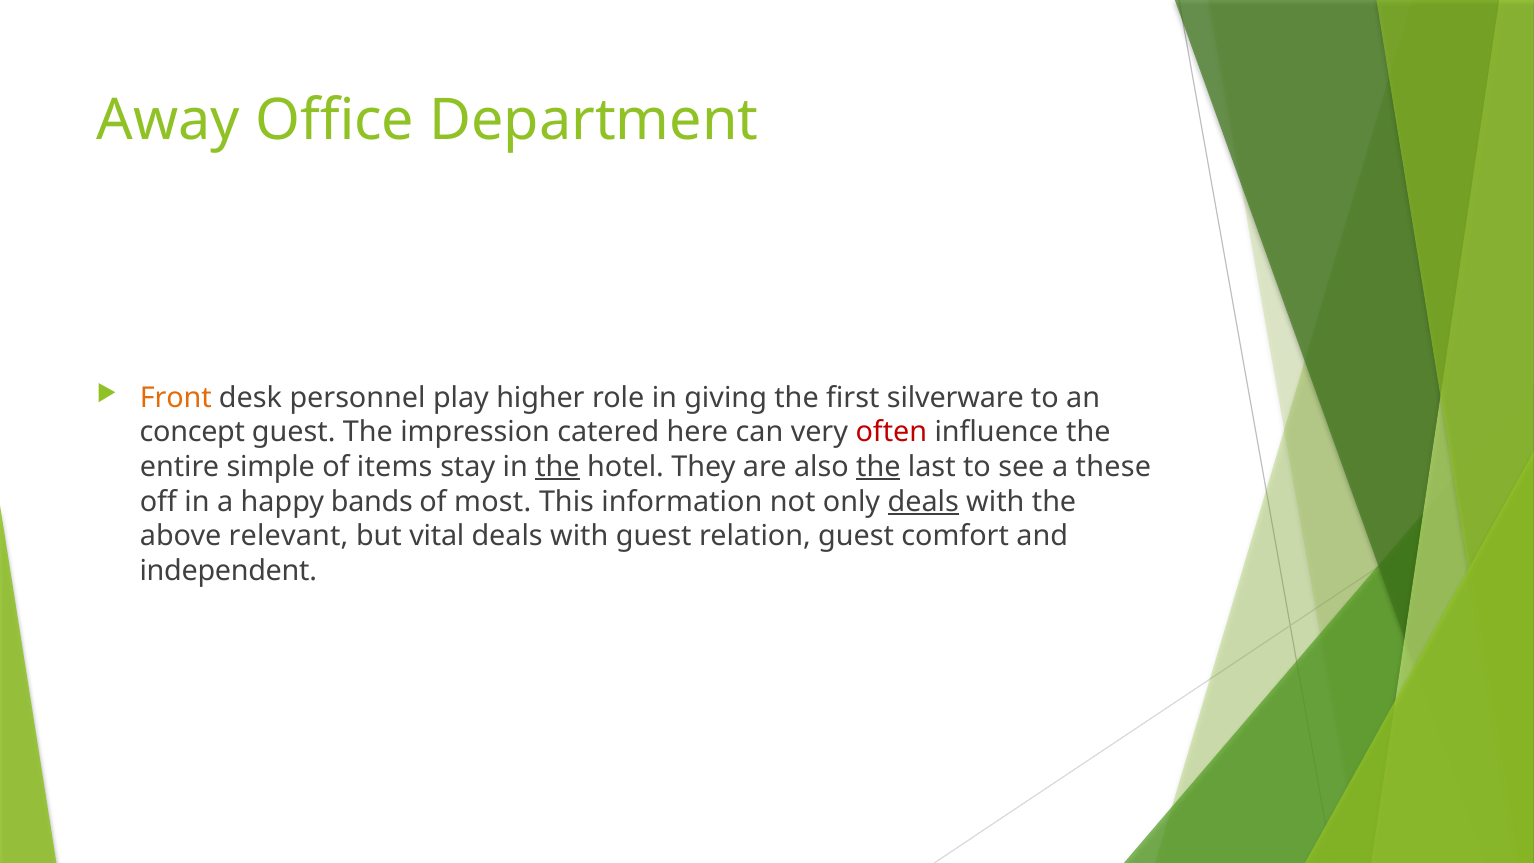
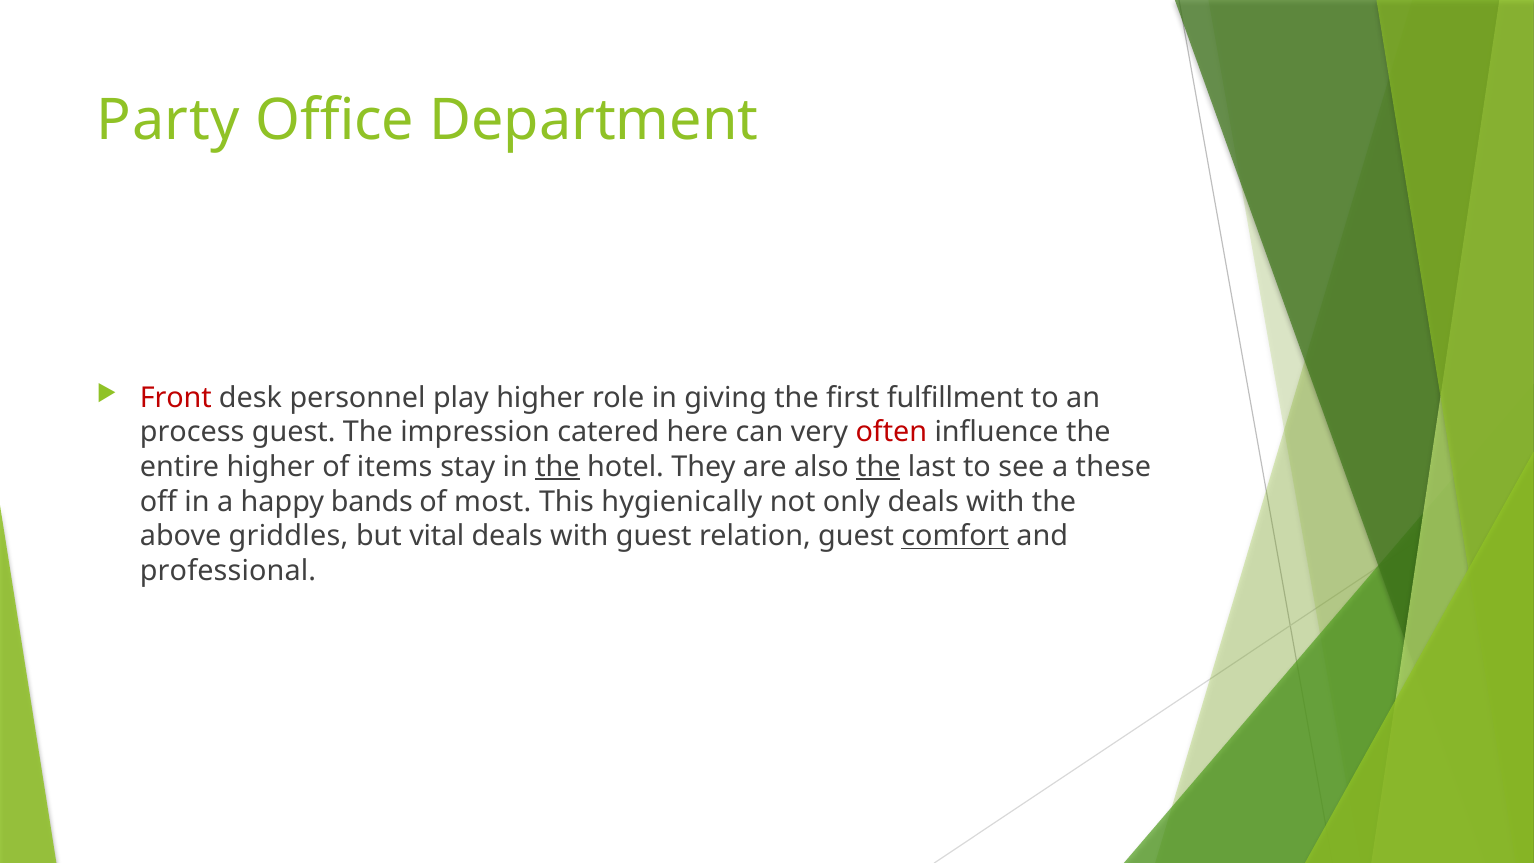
Away: Away -> Party (168, 121)
Front colour: orange -> red (176, 398)
silverware: silverware -> fulfillment (955, 398)
concept: concept -> process (192, 432)
entire simple: simple -> higher (271, 467)
information: information -> hygienically (682, 501)
deals underline: present -> none (923, 501)
relevant: relevant -> griddles (289, 536)
comfort underline: none -> present (955, 536)
independent: independent -> professional (228, 570)
